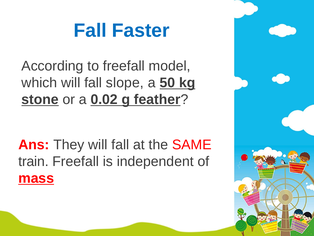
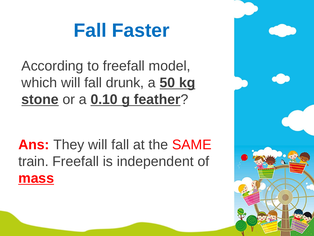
slope: slope -> drunk (125, 83)
0.02: 0.02 -> 0.10 (104, 99)
